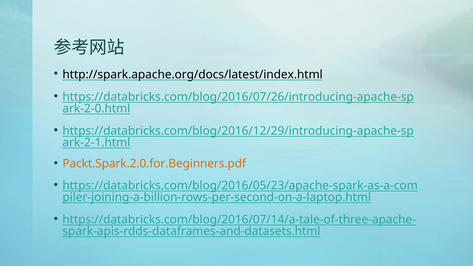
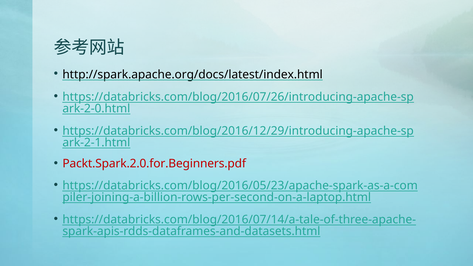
Packt.Spark.2.0.for.Beginners.pdf colour: orange -> red (154, 164)
